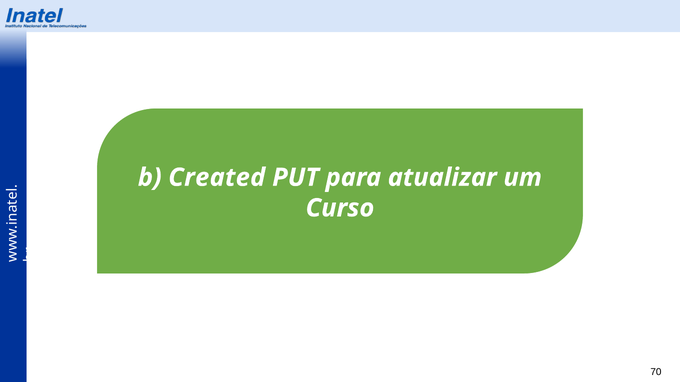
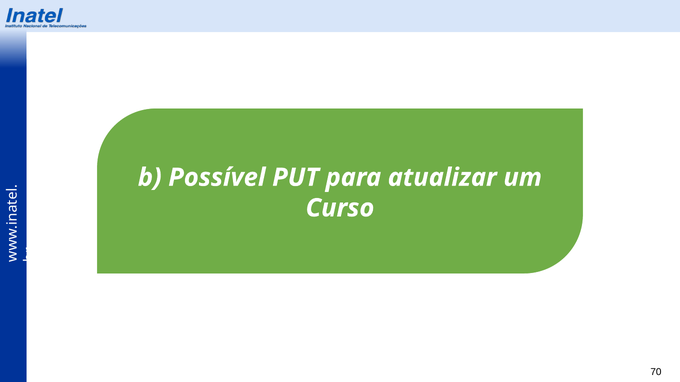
Created: Created -> Possível (217, 178)
